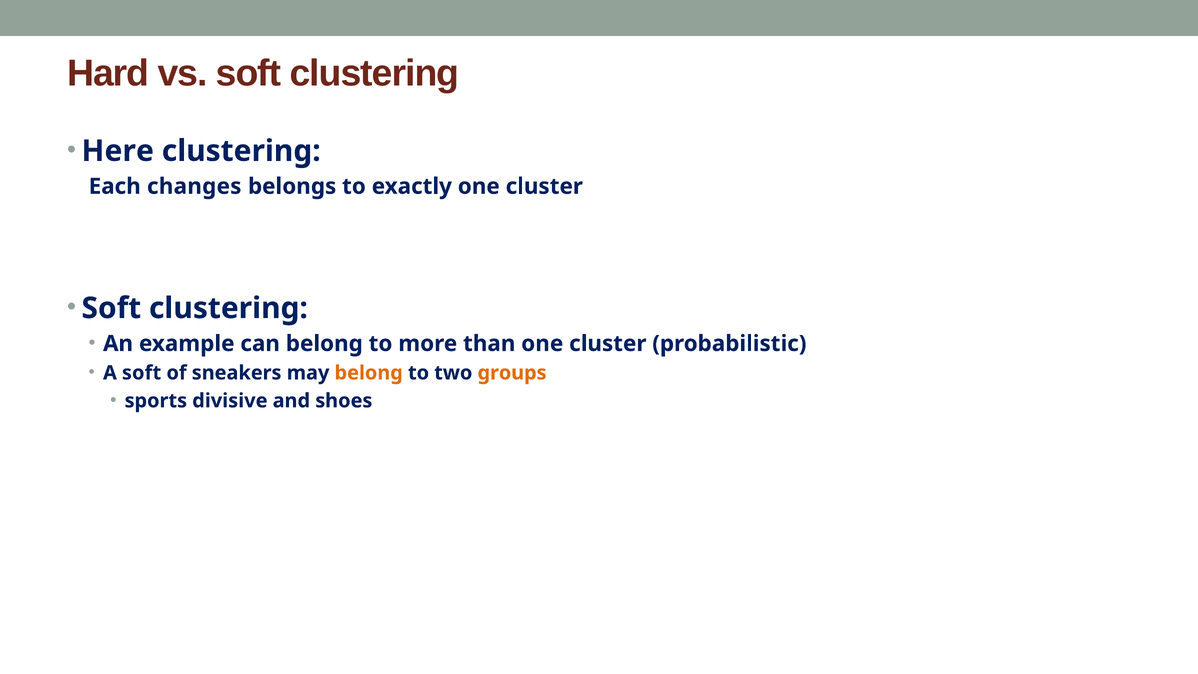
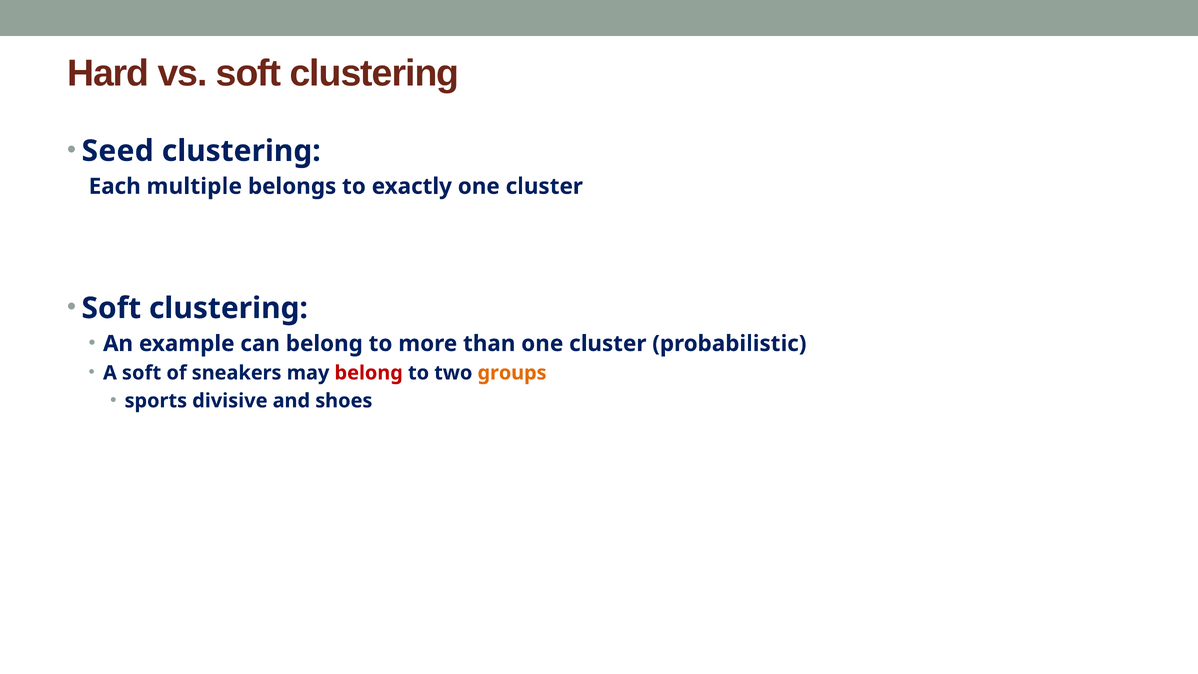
Here: Here -> Seed (118, 151)
changes: changes -> multiple (194, 186)
belong colour: orange -> red (369, 373)
